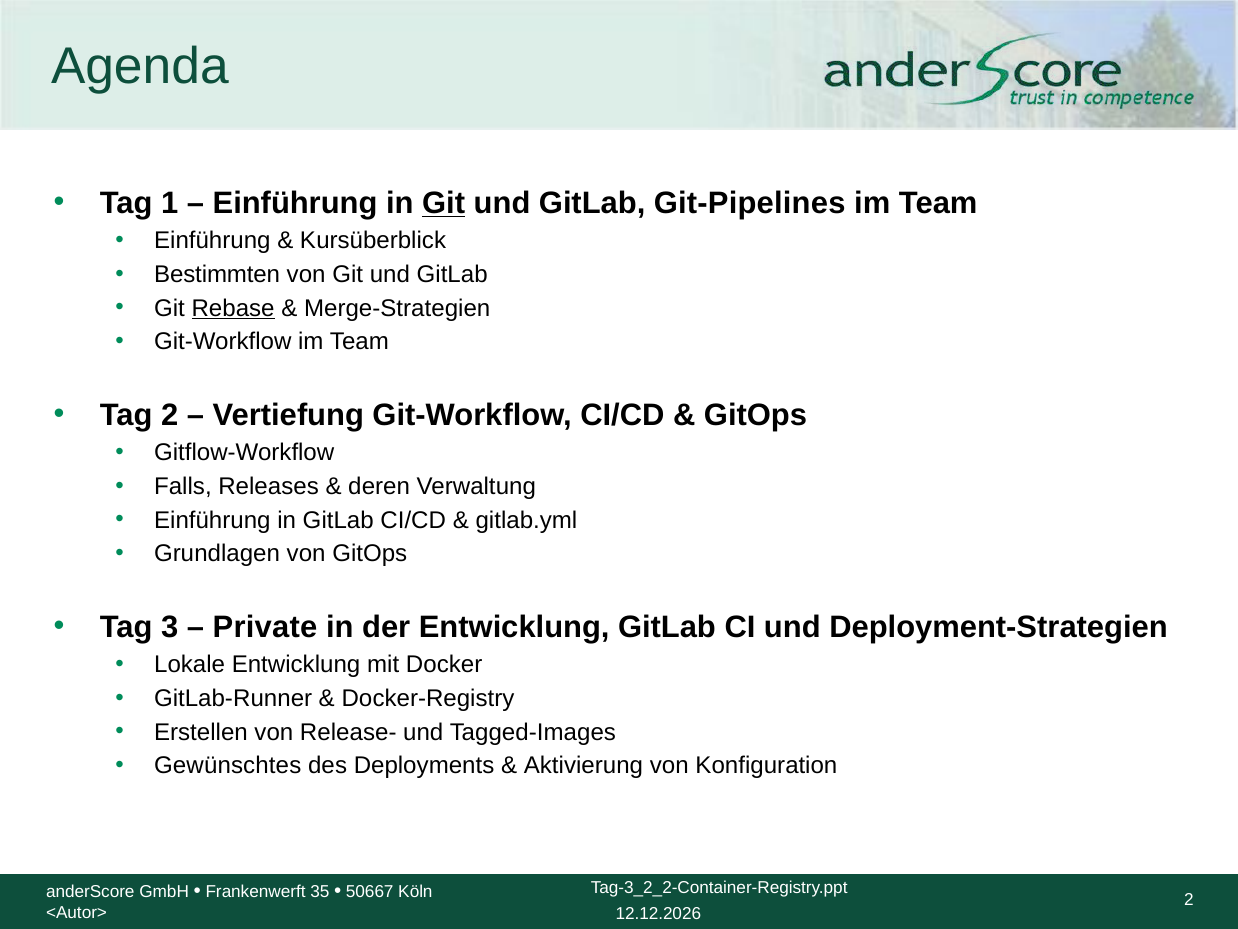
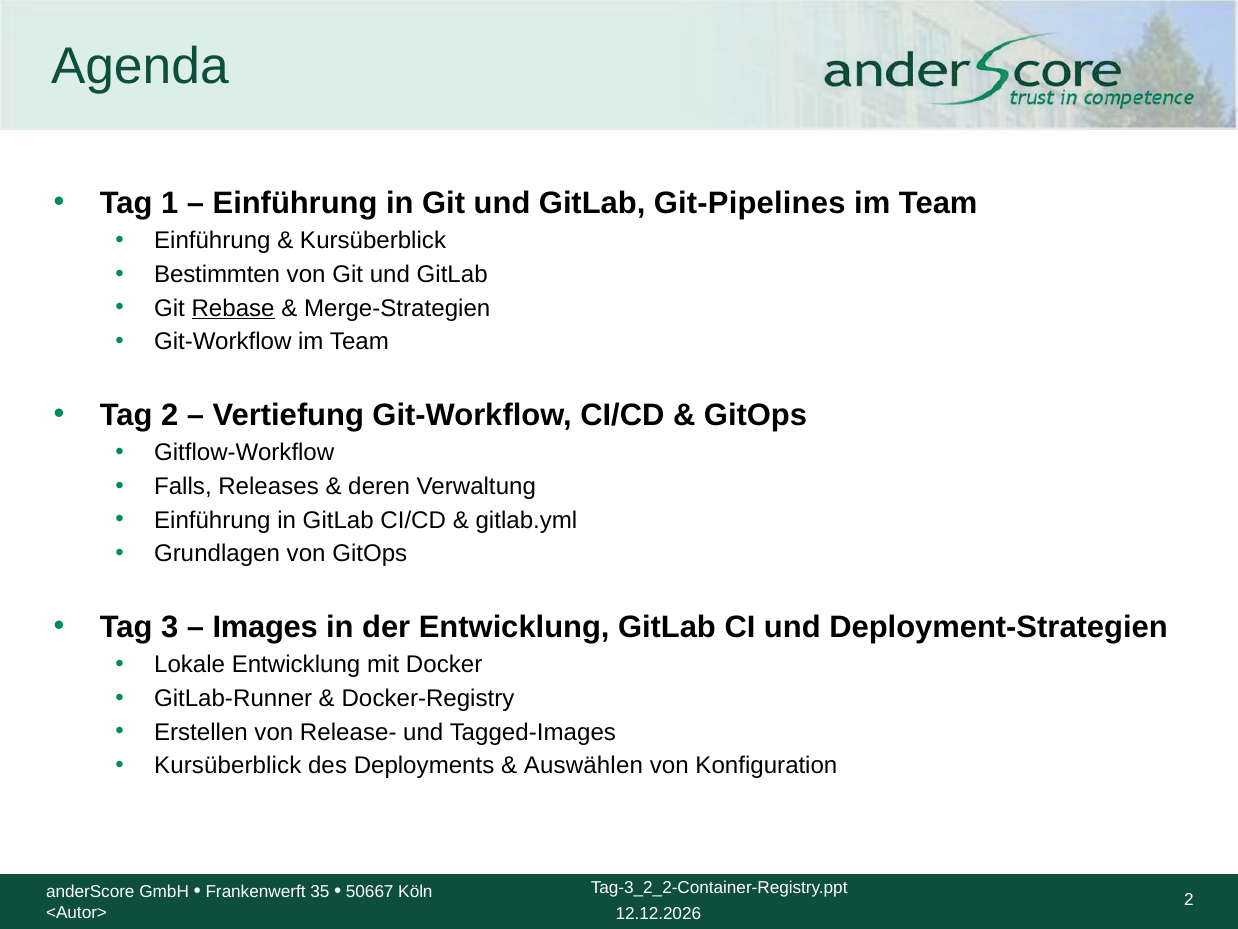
Git underline: present -> none (444, 203)
Private: Private -> Images (265, 627)
Gewünschtes: Gewünschtes -> Kursüberblick (228, 766)
Aktivierung: Aktivierung -> Auswählen (583, 766)
